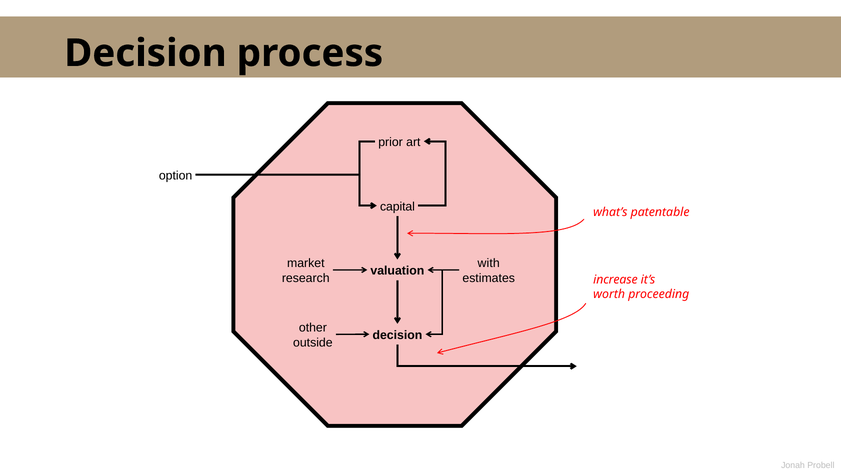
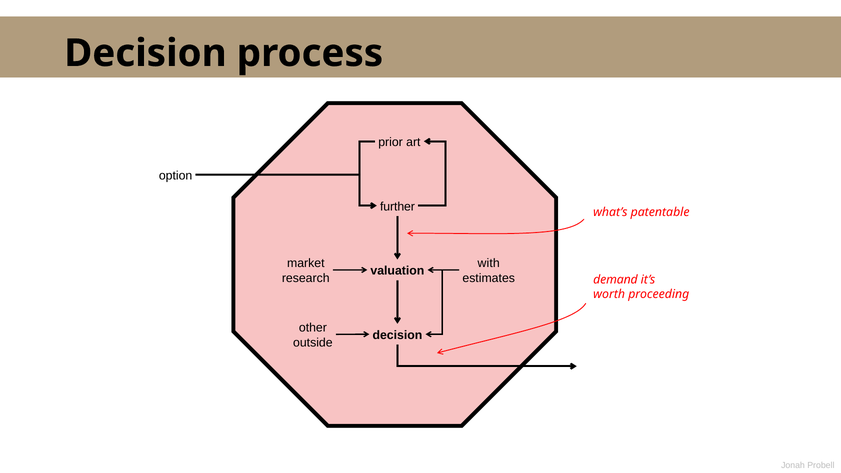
capital: capital -> further (397, 206)
increase: increase -> demand (615, 280)
